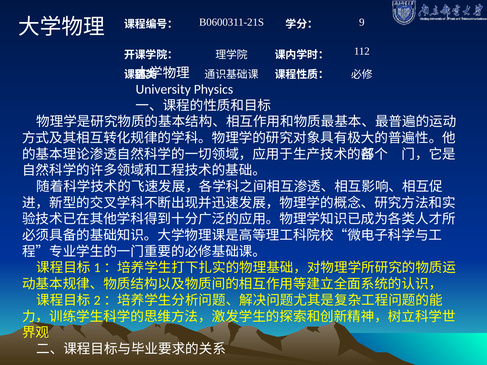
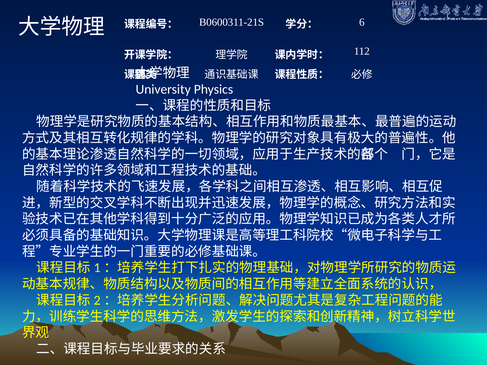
9: 9 -> 6 (362, 22)
